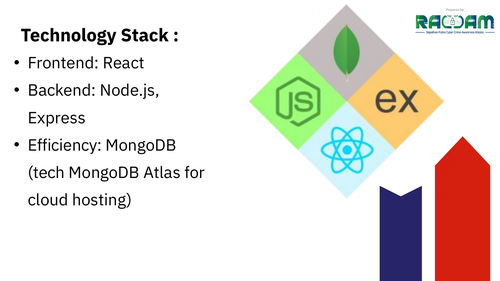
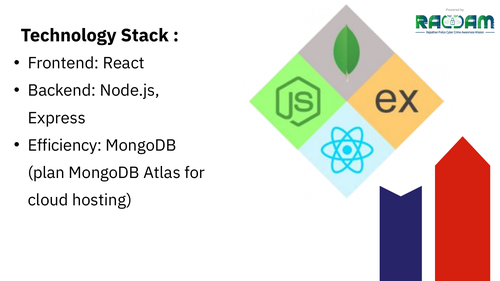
tech: tech -> plan (46, 173)
